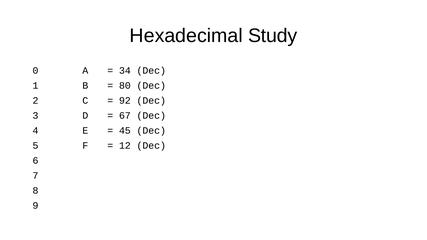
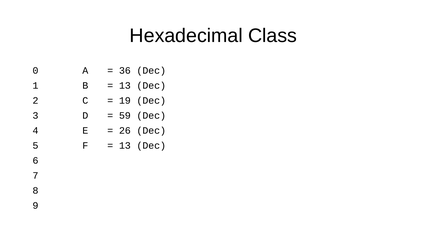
Study: Study -> Class (273, 36)
34: 34 -> 36 (125, 71)
80: 80 -> 13 (125, 86)
92: 92 -> 19 (125, 101)
67: 67 -> 59 (125, 116)
45: 45 -> 26 (125, 131)
12: 12 -> 13 (125, 146)
